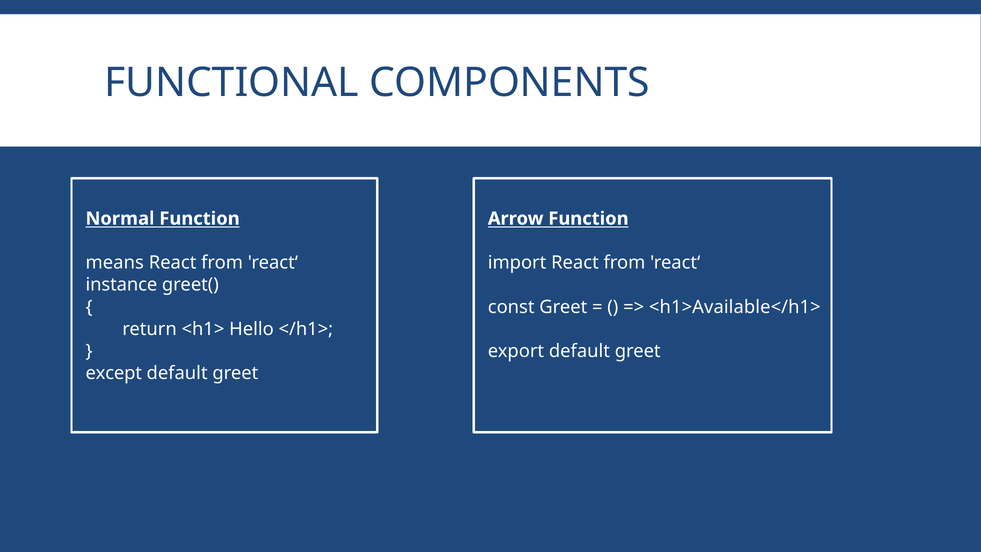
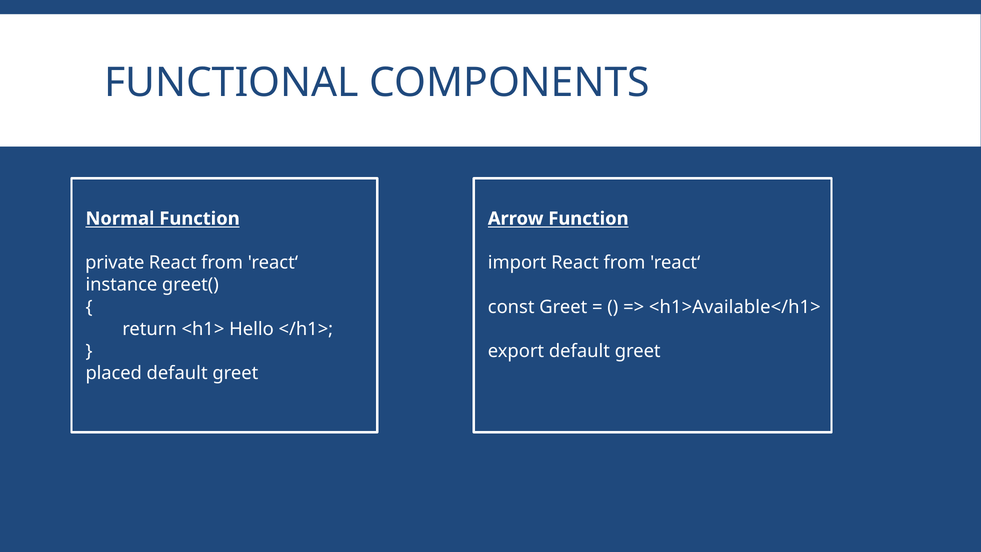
means: means -> private (115, 263)
except: except -> placed (114, 373)
